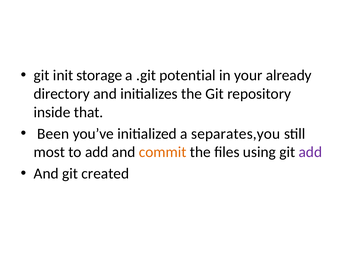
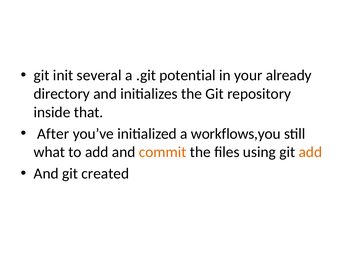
storage: storage -> several (99, 75)
Been: Been -> After (53, 134)
separates,you: separates,you -> workflows,you (236, 134)
most: most -> what (49, 152)
add colour: purple -> orange (310, 152)
